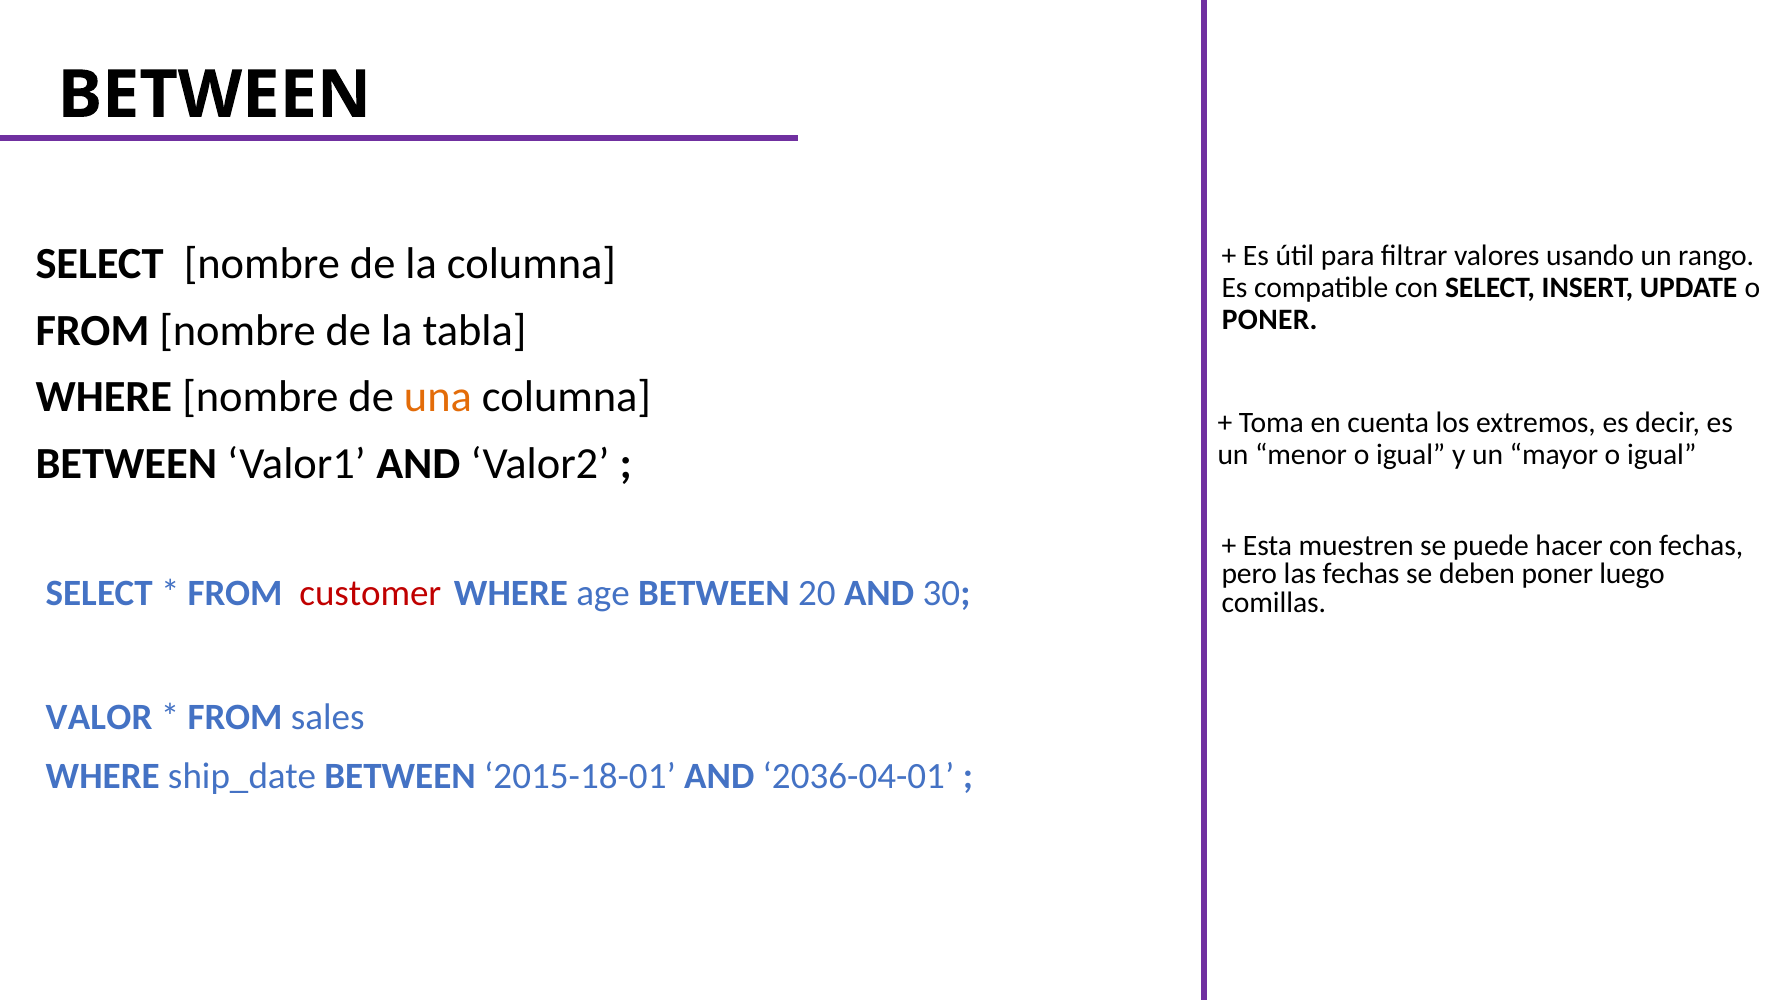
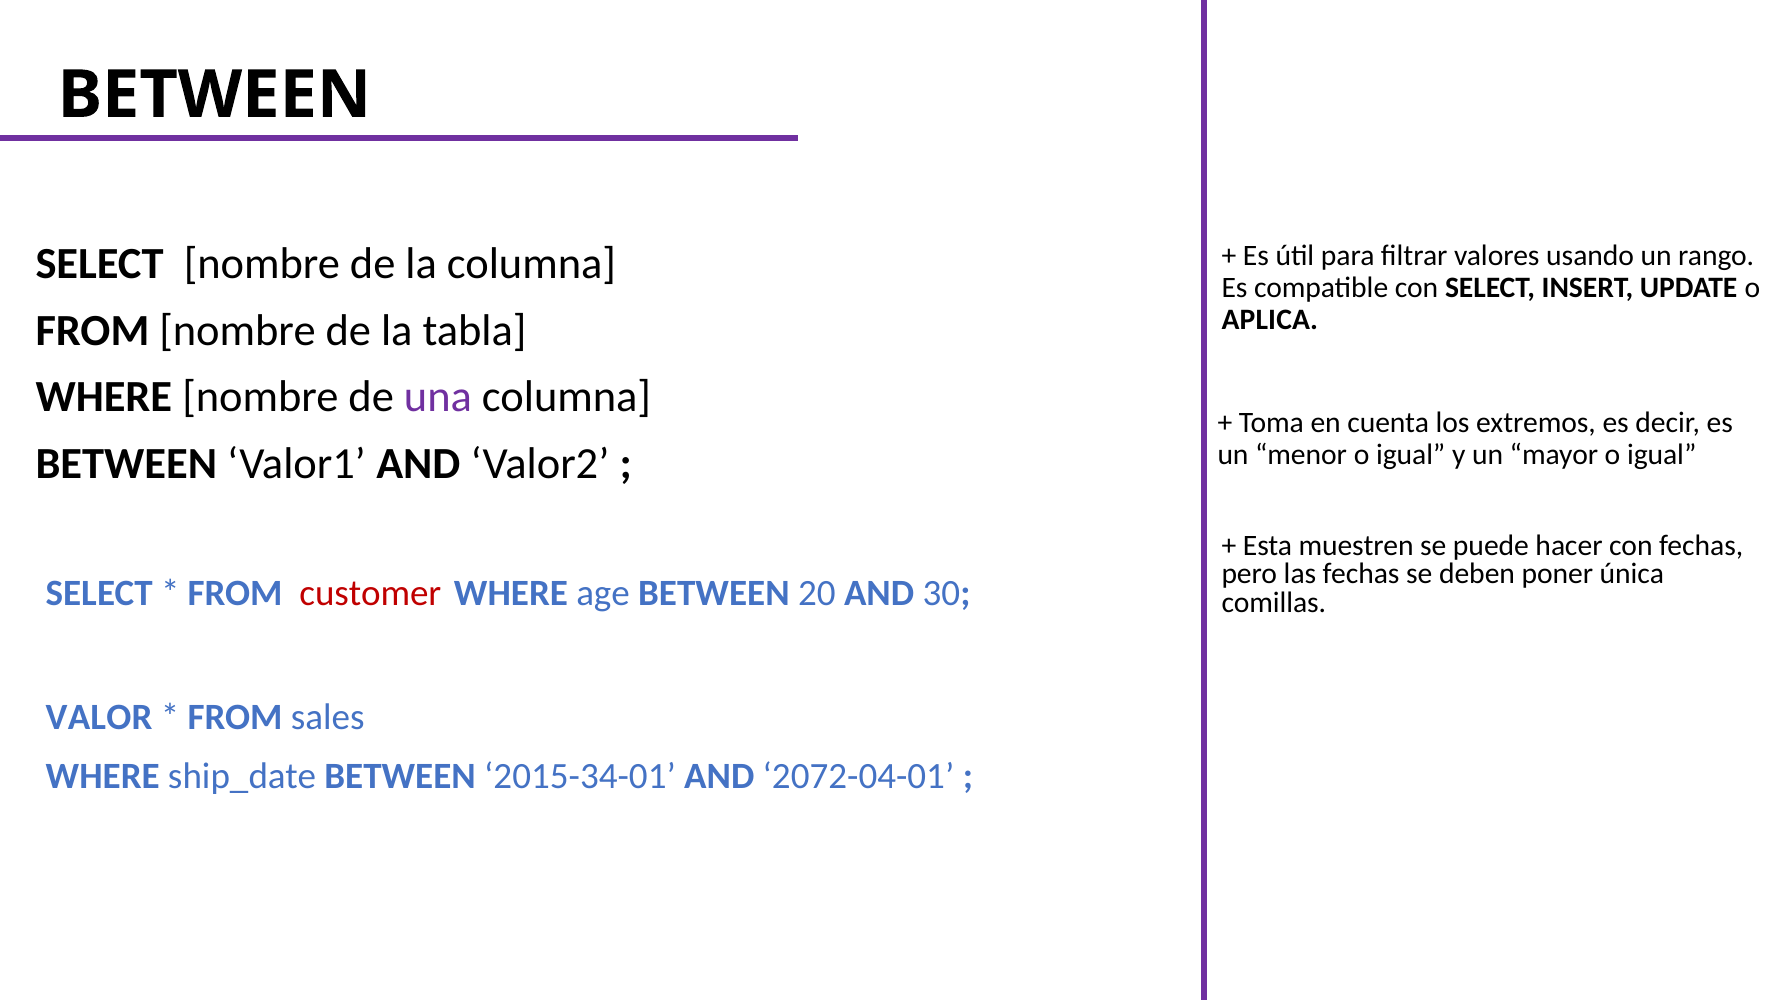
PONER: PONER -> APLICA (1270, 320)
una colour: orange -> purple (438, 397)
luego: luego -> única (1632, 574)
2015-18-01: 2015-18-01 -> 2015-34-01 (580, 776)
2036-04-01: 2036-04-01 -> 2072-04-01 (858, 776)
